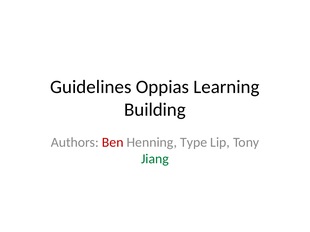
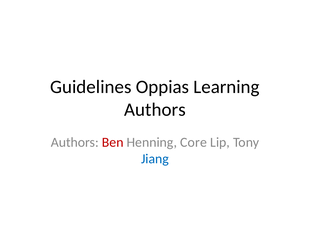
Building: Building -> Authors (155, 110)
Type: Type -> Core (194, 143)
Jiang colour: green -> blue (155, 159)
